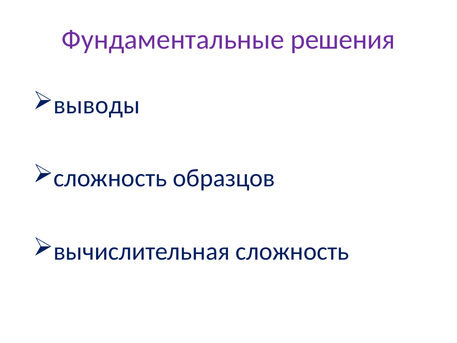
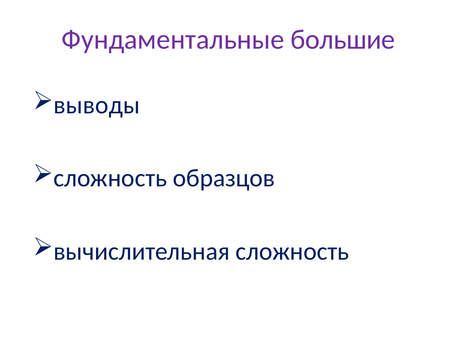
решения: решения -> большие (343, 39)
